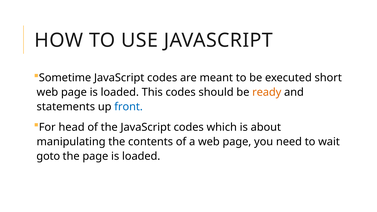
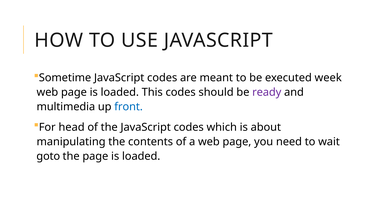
short: short -> week (328, 78)
ready colour: orange -> purple (267, 92)
statements: statements -> multimedia (66, 107)
